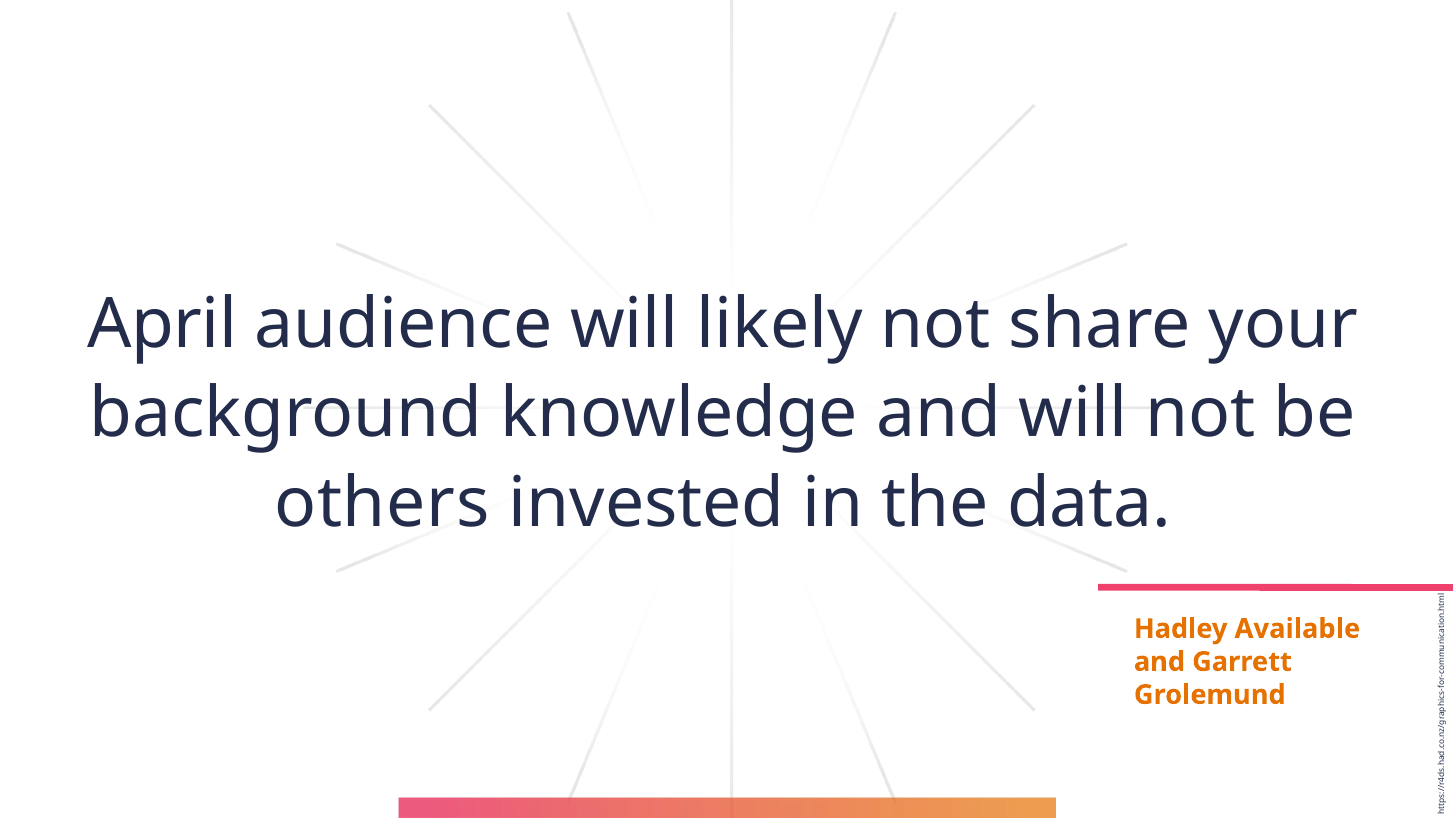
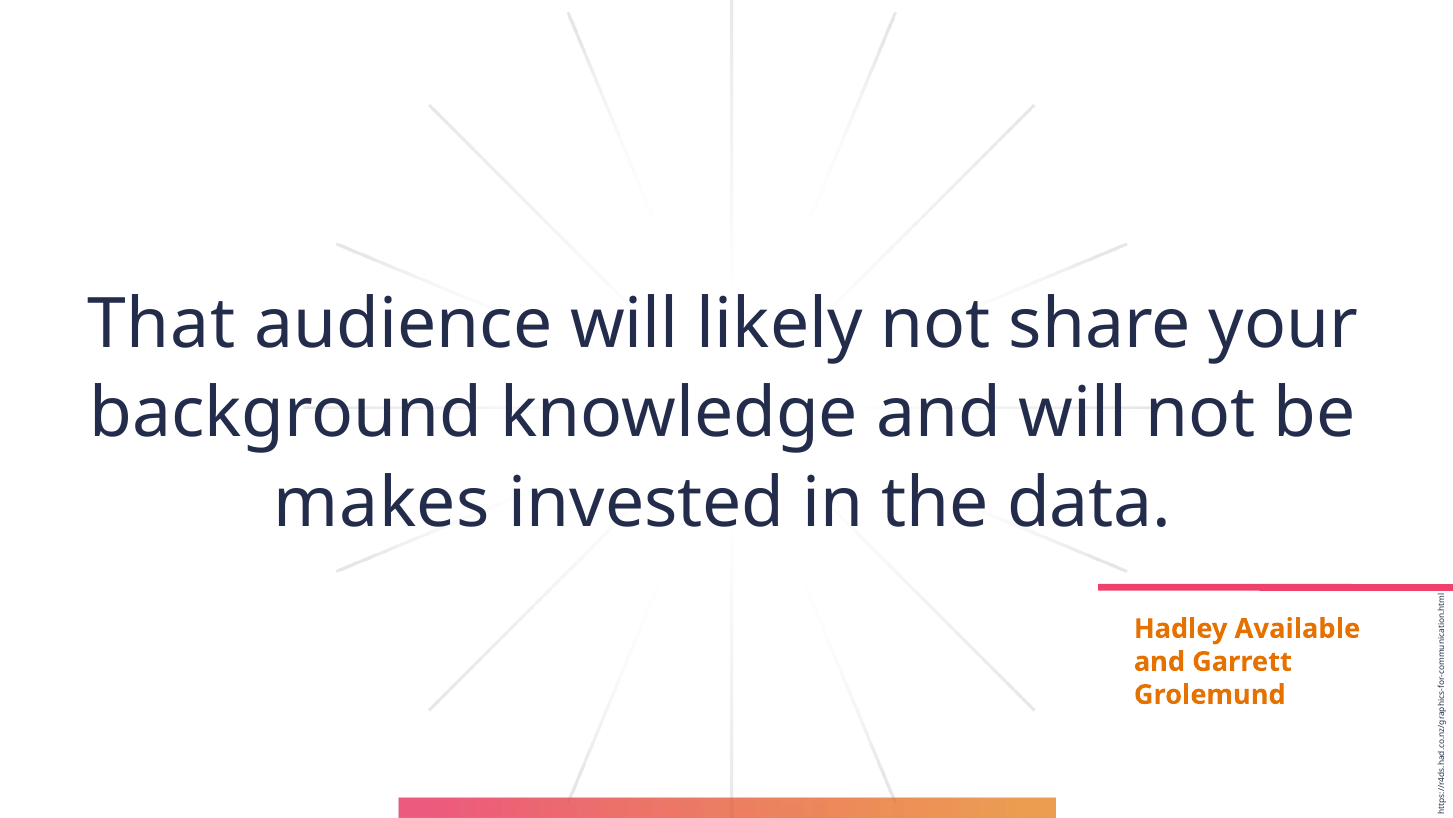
April: April -> That (162, 325)
others: others -> makes (382, 503)
